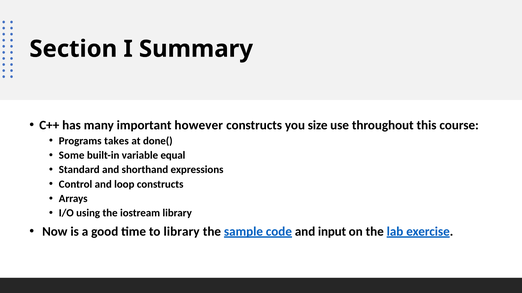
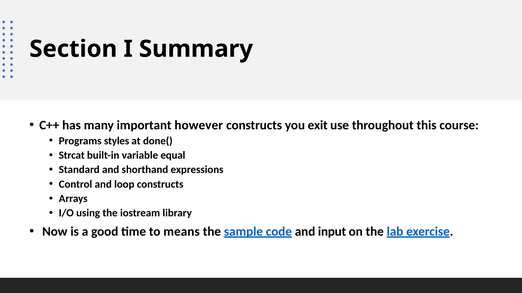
size: size -> exit (318, 125)
takes: takes -> styles (117, 141)
Some: Some -> Strcat (72, 156)
to library: library -> means (182, 232)
